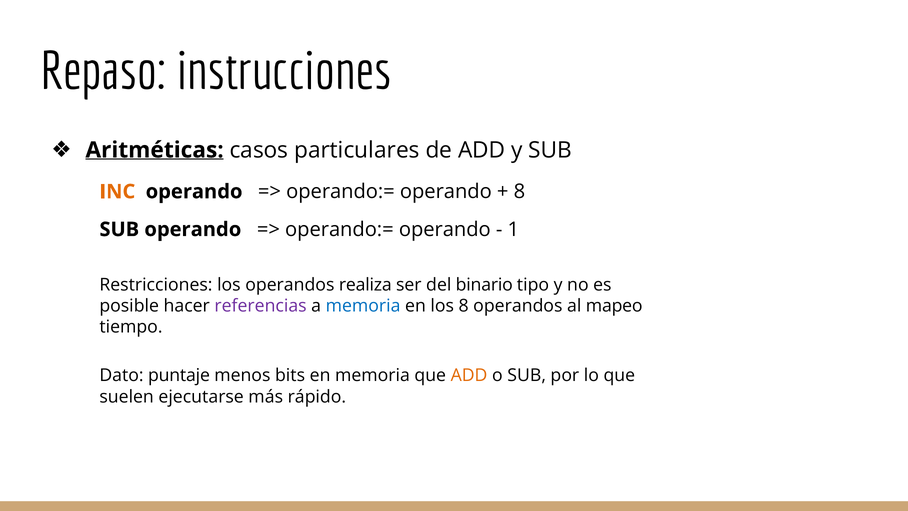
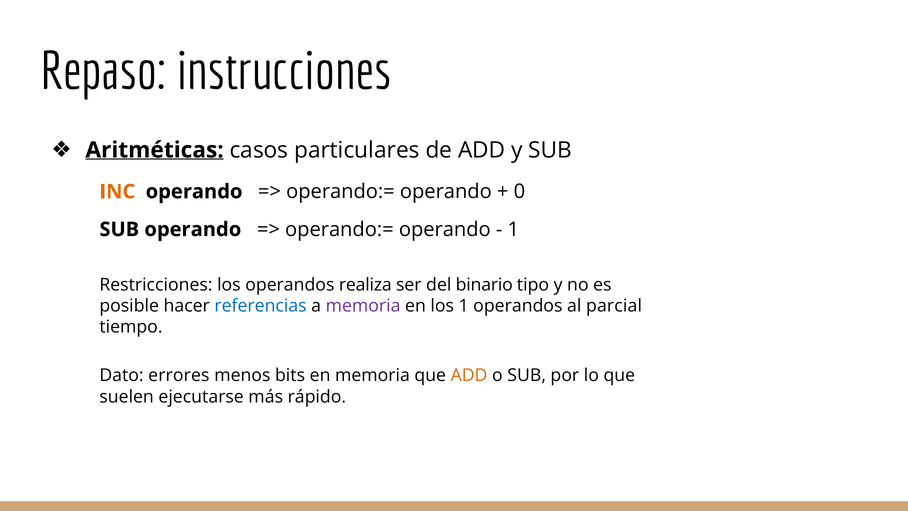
8: 8 -> 0 (519, 192)
referencias colour: purple -> blue (261, 306)
memoria colour: blue -> purple (363, 306)
los 8: 8 -> 1 (464, 306)
mapeo: mapeo -> parcial (614, 306)
puntaje: puntaje -> errores (179, 375)
